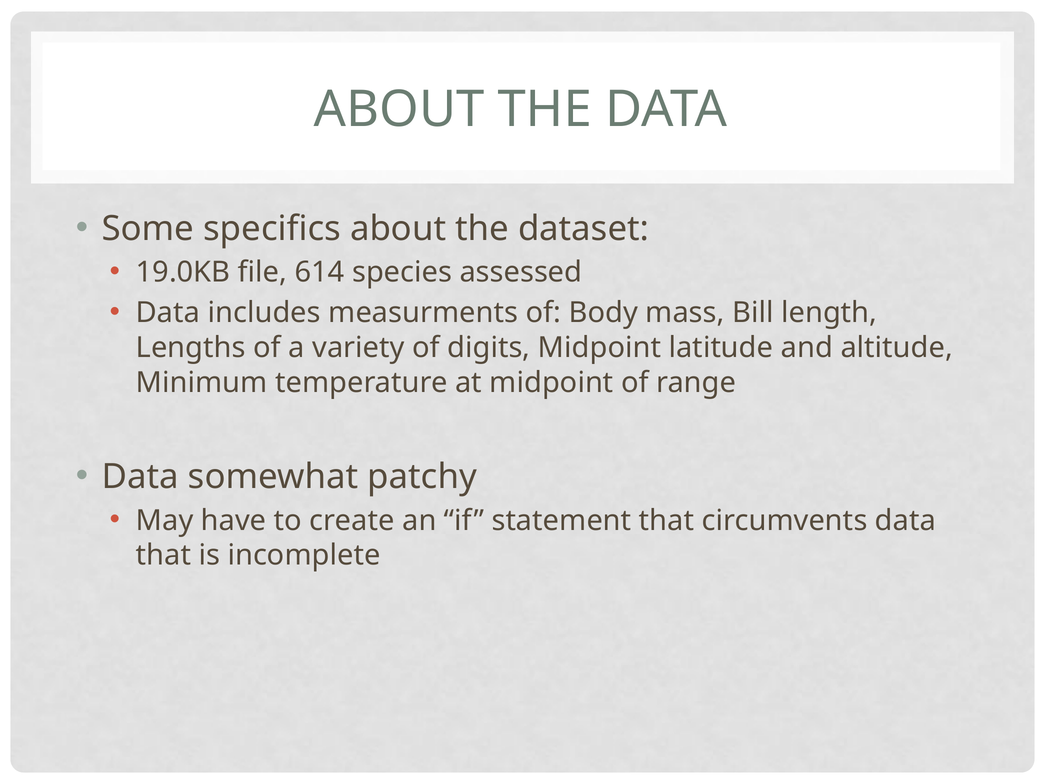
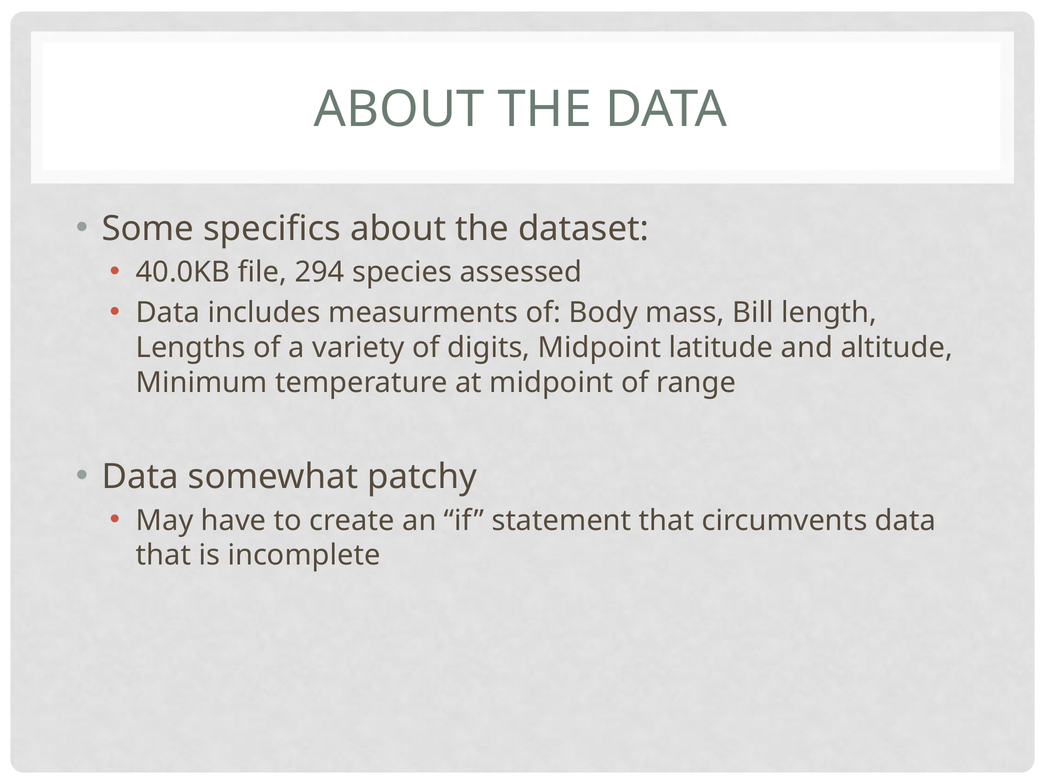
19.0KB: 19.0KB -> 40.0KB (183, 273)
614: 614 -> 294 (320, 273)
